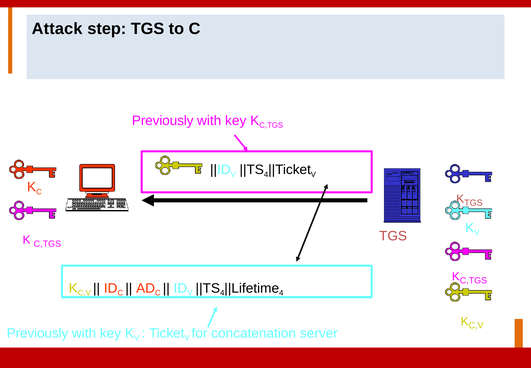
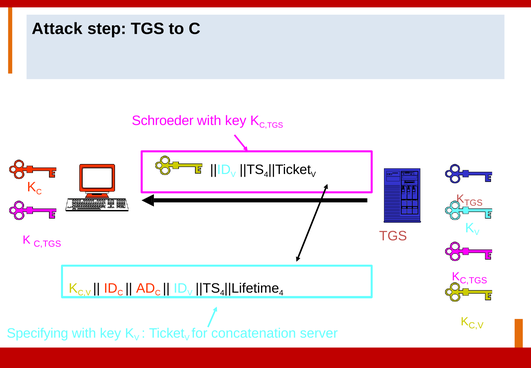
Previously: Previously -> Schroeder (163, 121)
Previously: Previously -> Specifying (37, 333)
